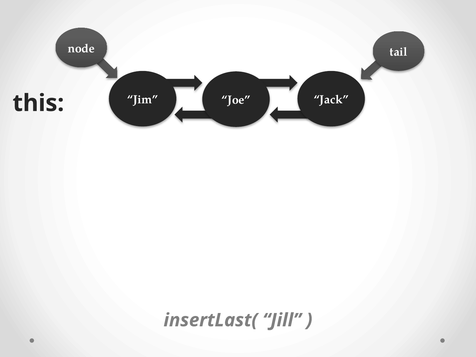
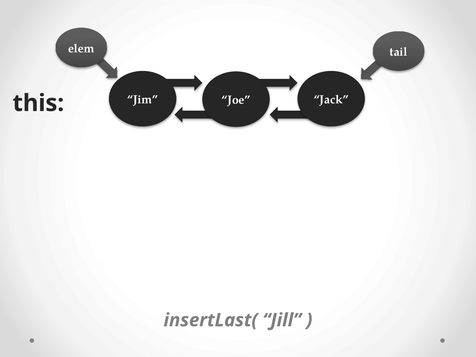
node: node -> elem (81, 48)
